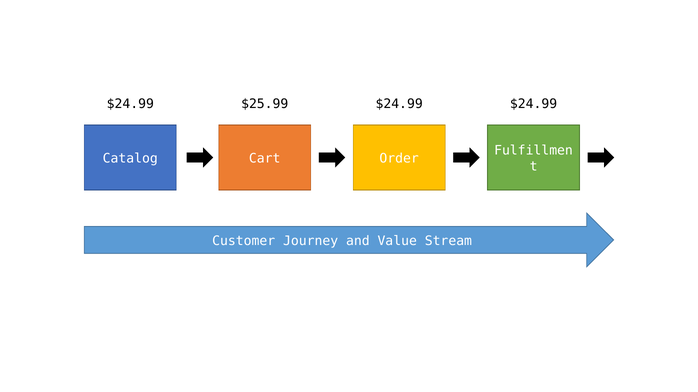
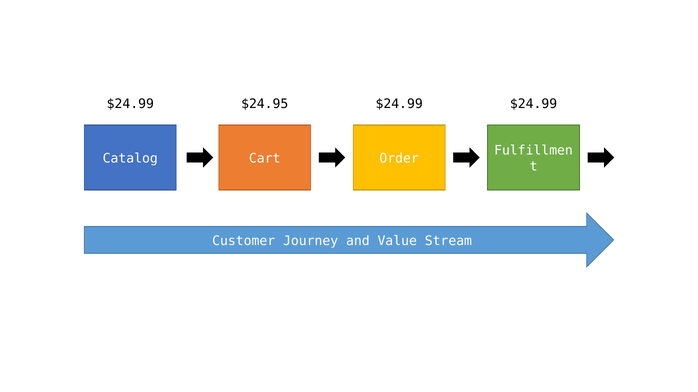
$25.99: $25.99 -> $24.95 (265, 104)
